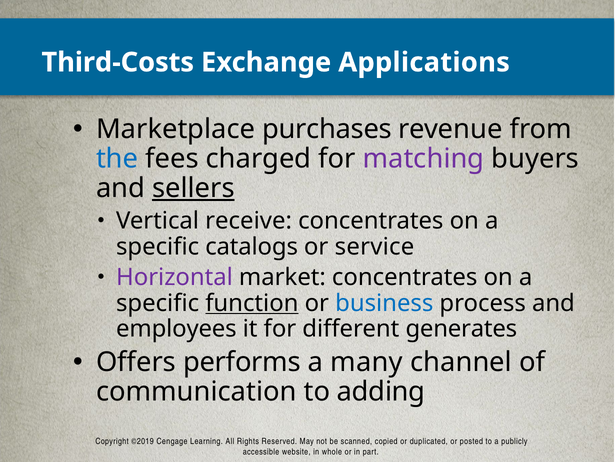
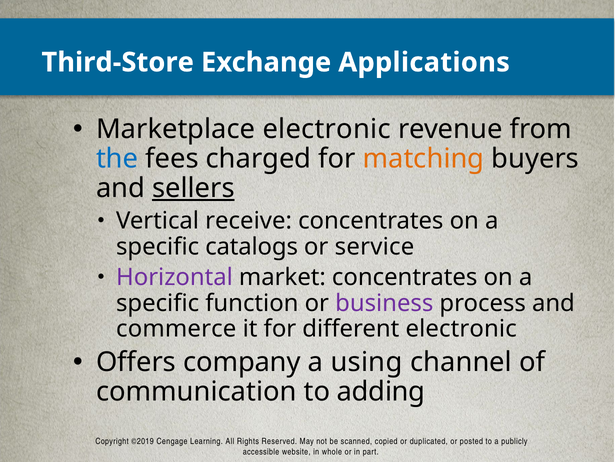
Third-Costs: Third-Costs -> Third-Store (118, 62)
Marketplace purchases: purchases -> electronic (327, 129)
matching colour: purple -> orange (423, 158)
function underline: present -> none (252, 303)
business colour: blue -> purple (384, 303)
employees: employees -> commerce (176, 329)
different generates: generates -> electronic (461, 329)
performs: performs -> company (242, 362)
many: many -> using (367, 362)
